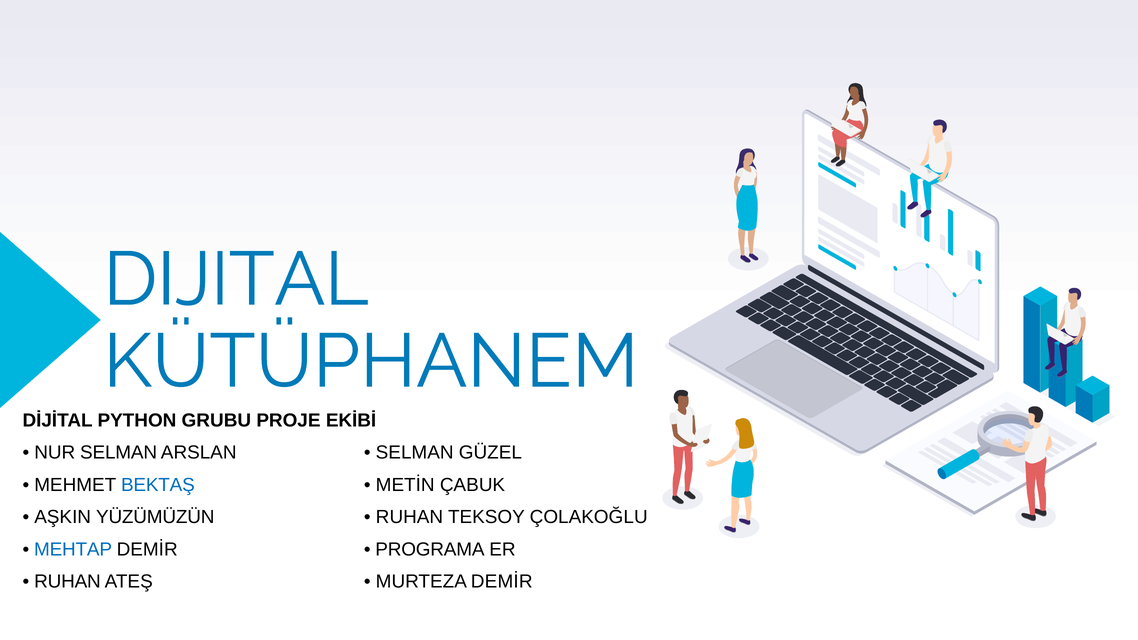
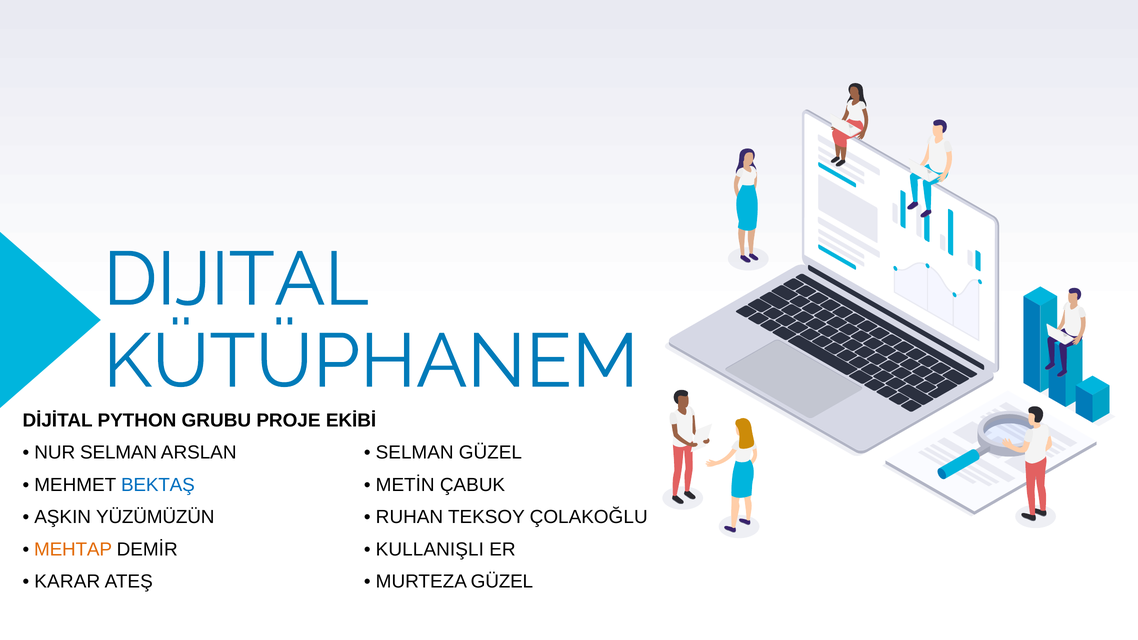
MEHTAP colour: blue -> orange (73, 549)
PROGRAMA: PROGRAMA -> KULLANIŞLI (430, 549)
RUHAN: RUHAN -> KARAR (67, 582)
MURTEZA DEMİR: DEMİR -> GÜZEL (502, 582)
